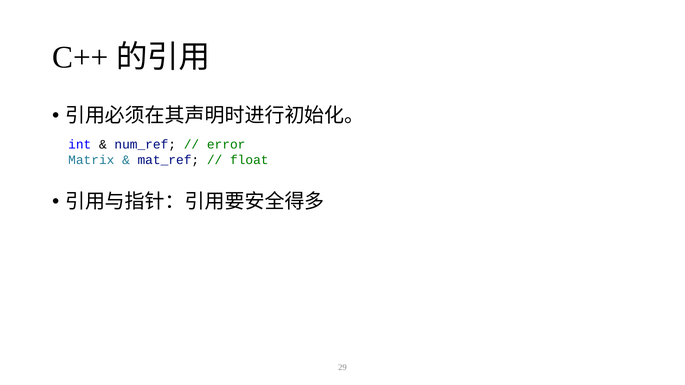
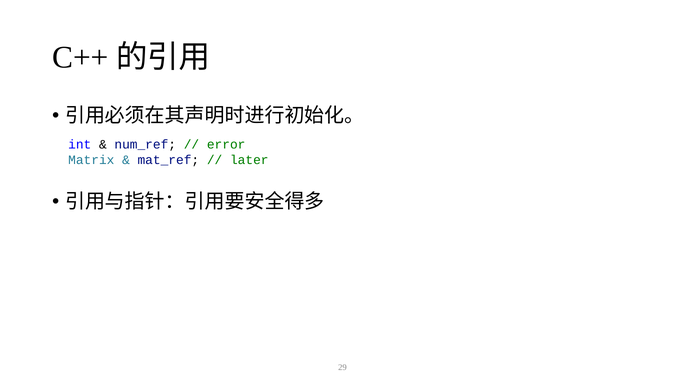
float: float -> later (249, 160)
